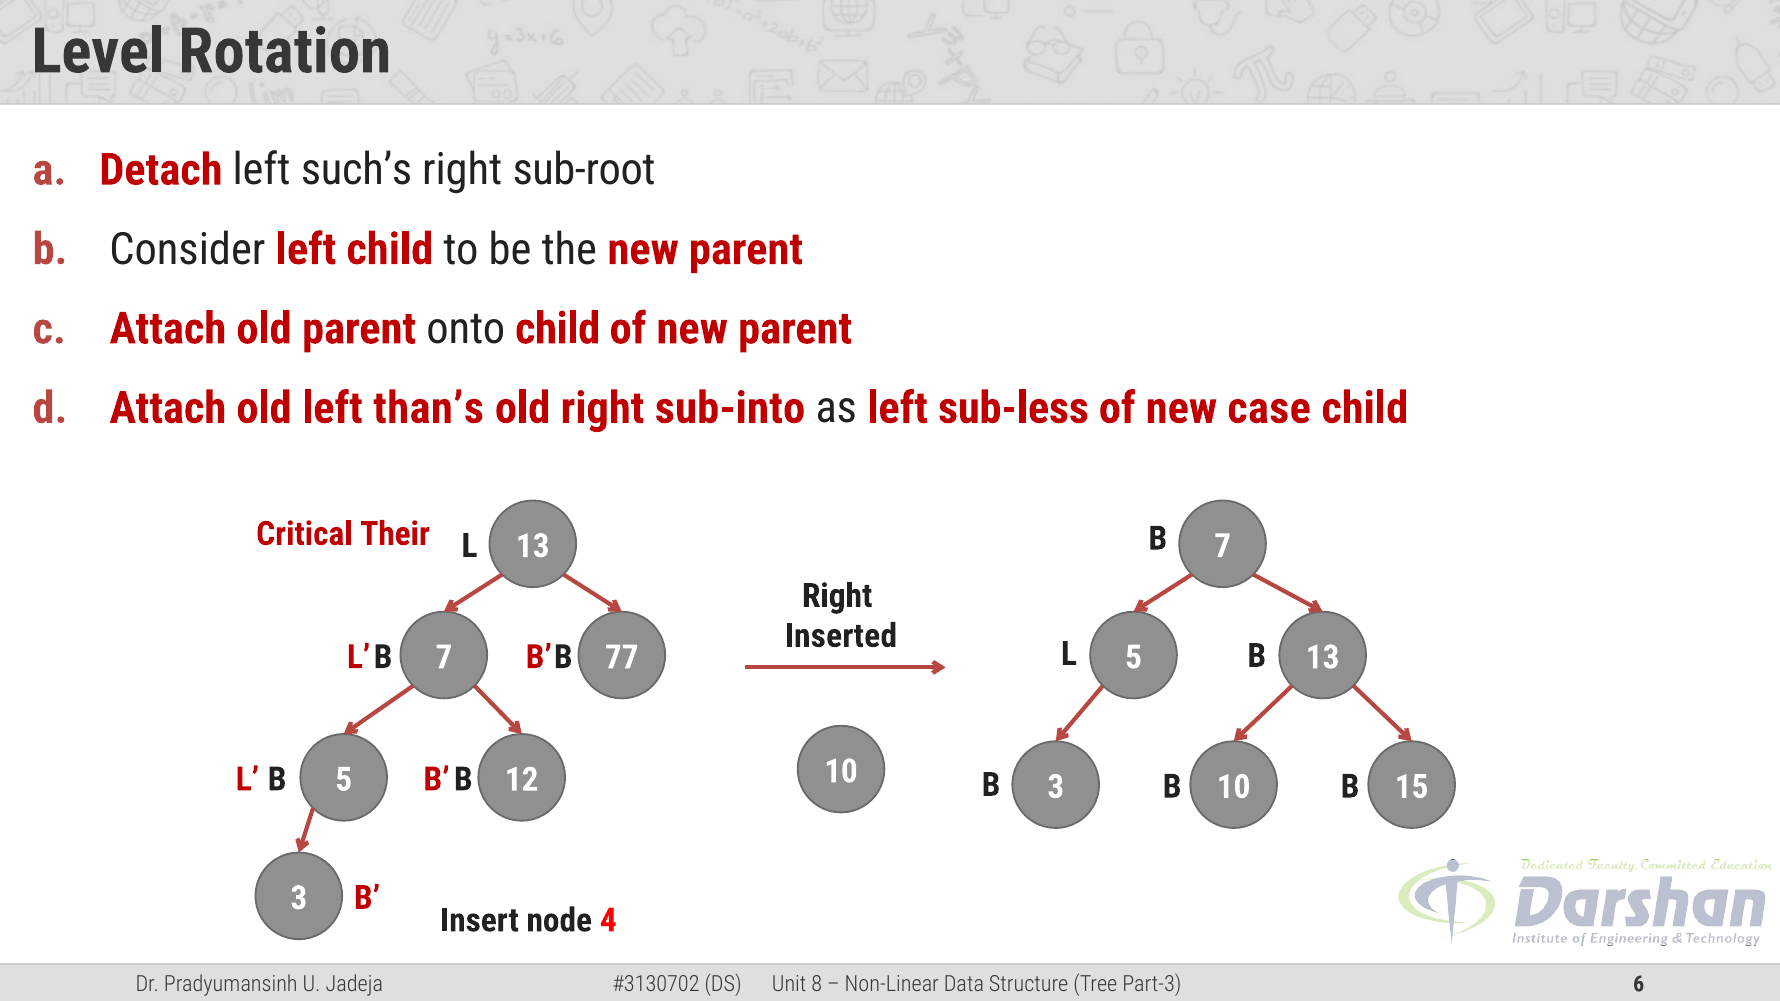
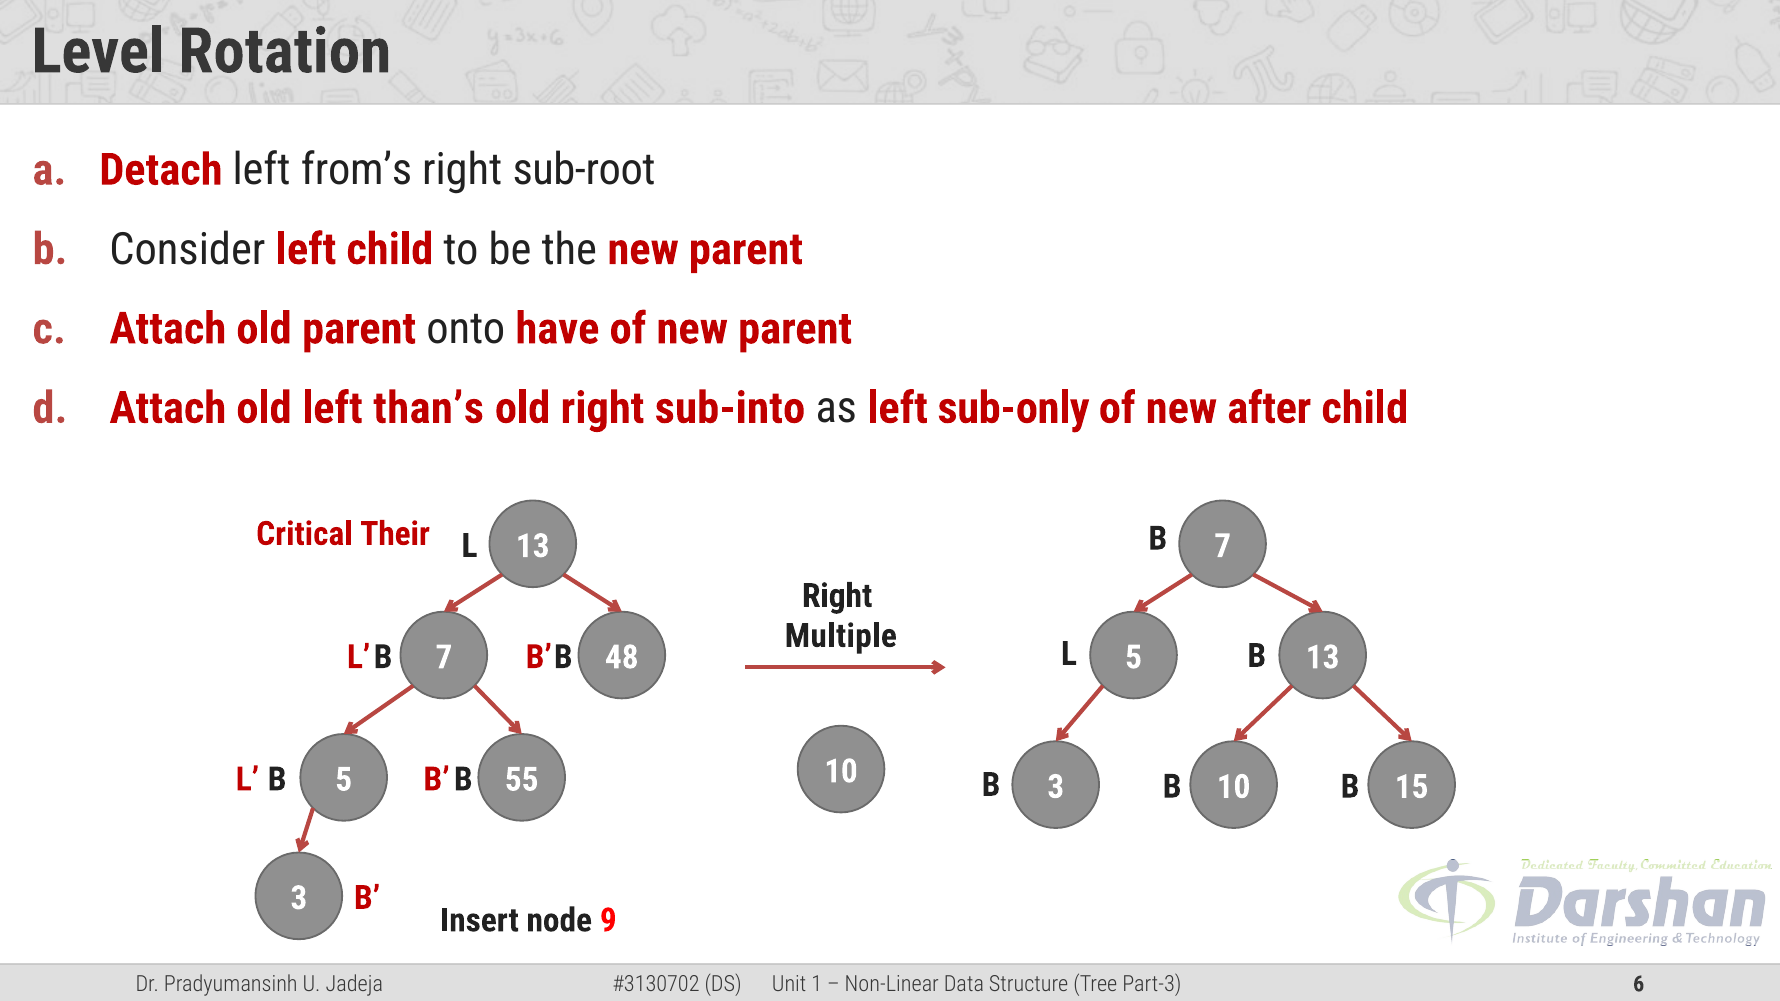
such’s: such’s -> from’s (357, 170)
onto child: child -> have (557, 329)
sub-less: sub-less -> sub-only (1014, 408)
case: case -> after (1269, 408)
Inserted: Inserted -> Multiple (841, 636)
77: 77 -> 48 (622, 657)
12: 12 -> 55 (522, 780)
4: 4 -> 9 (608, 921)
8: 8 -> 1 (817, 984)
